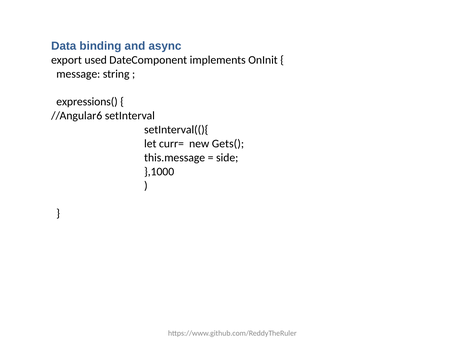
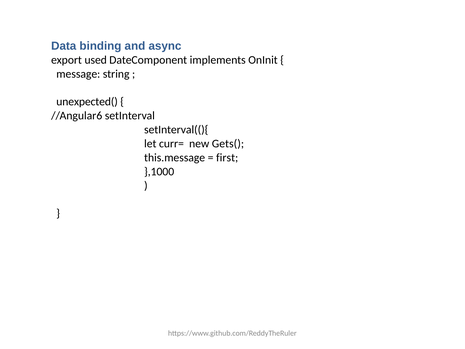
expressions(: expressions( -> unexpected( (87, 102)
side: side -> first (227, 157)
